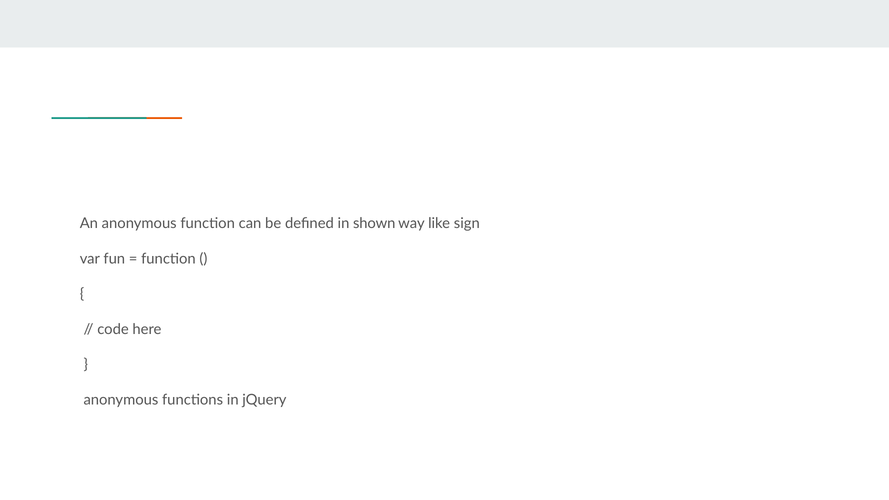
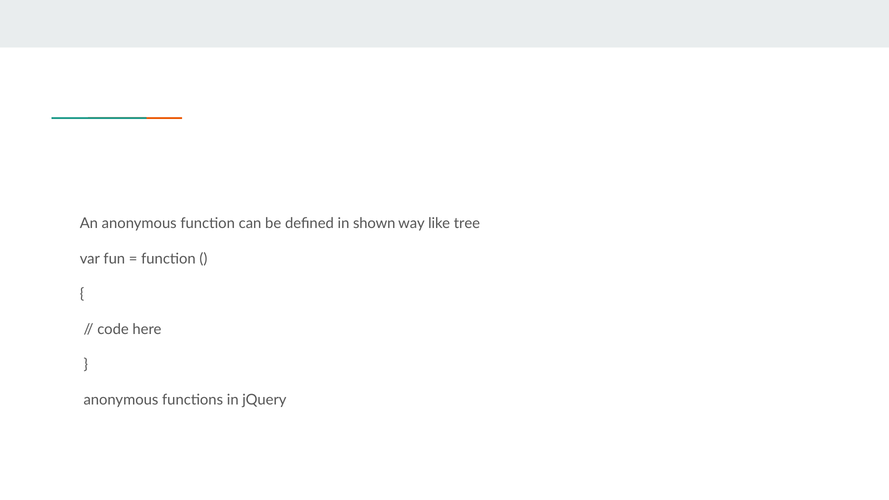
sign: sign -> tree (467, 223)
